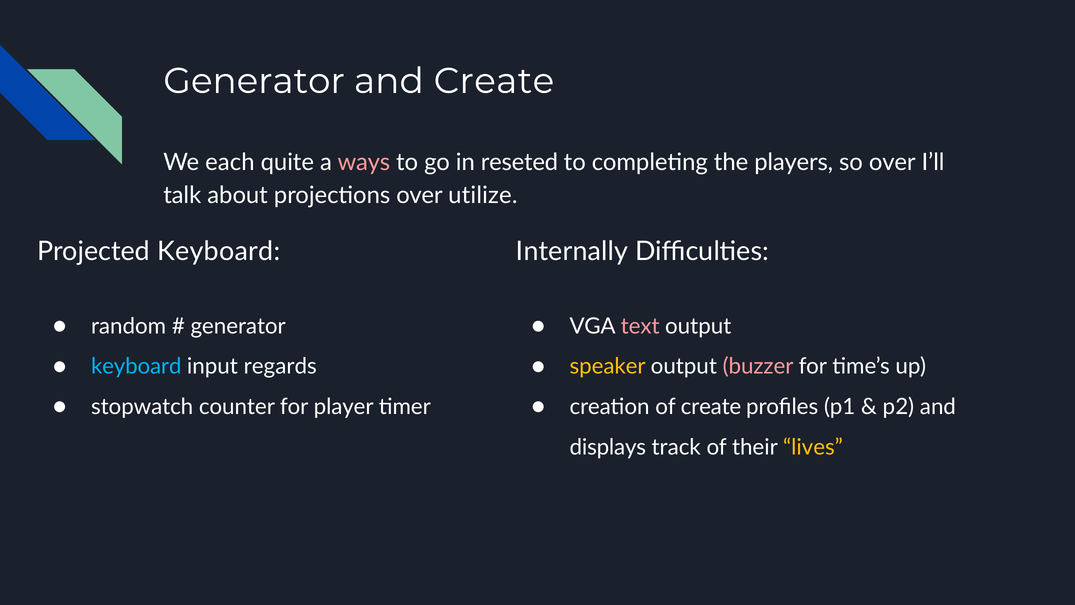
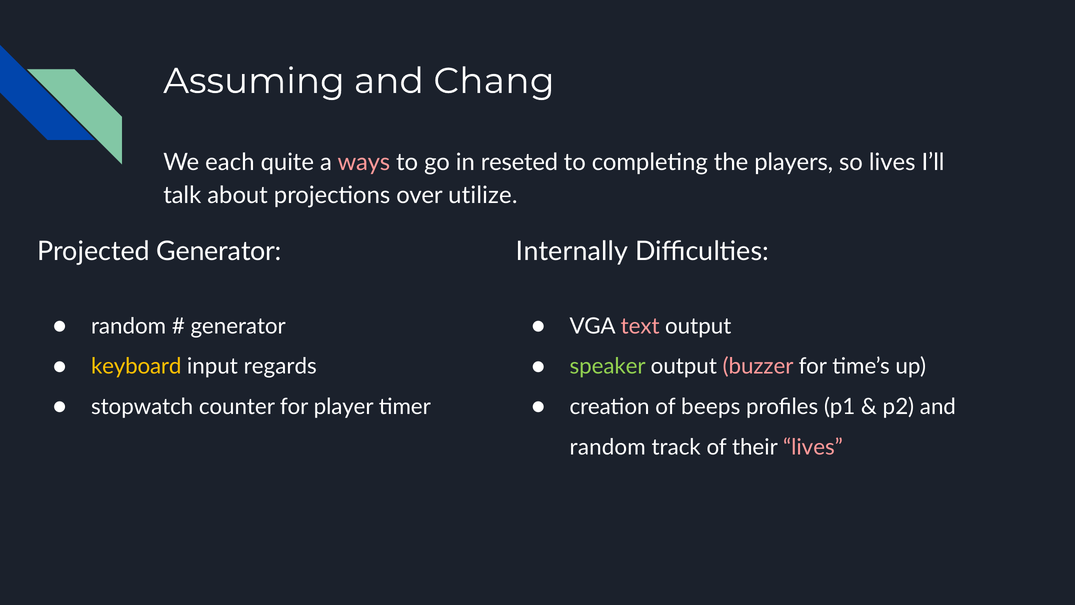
Generator: Generator -> Assuming (254, 81)
and Create: Create -> Chang (494, 81)
so over: over -> lives (892, 162)
Projected Keyboard: Keyboard -> Generator (219, 251)
keyboard colour: light blue -> yellow (136, 366)
speaker colour: yellow -> light green (608, 366)
of create: create -> beeps (711, 407)
displays: displays -> random (608, 447)
lives colour: yellow -> pink (813, 447)
